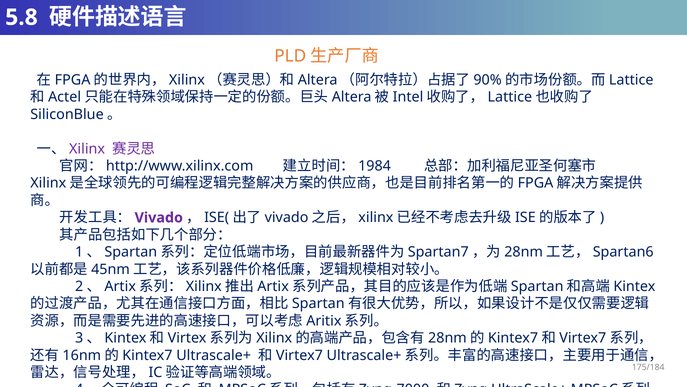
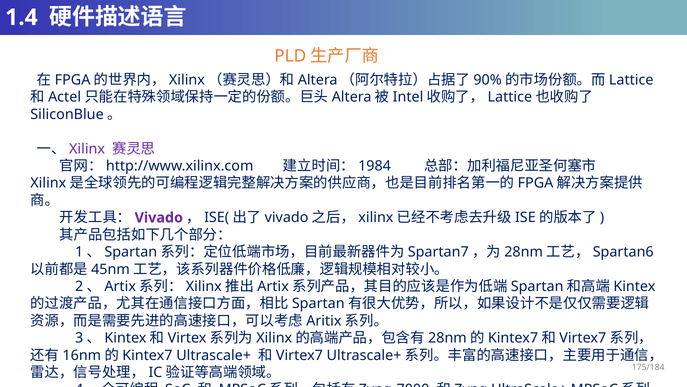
5.8: 5.8 -> 1.4 (21, 17)
